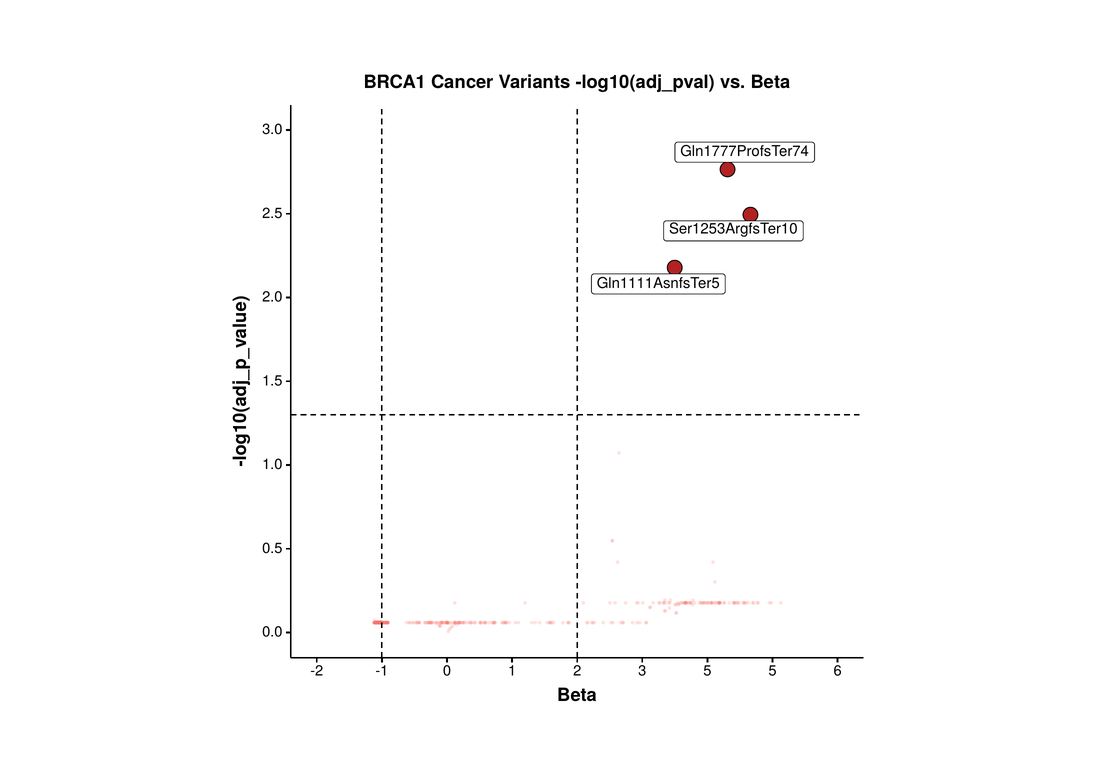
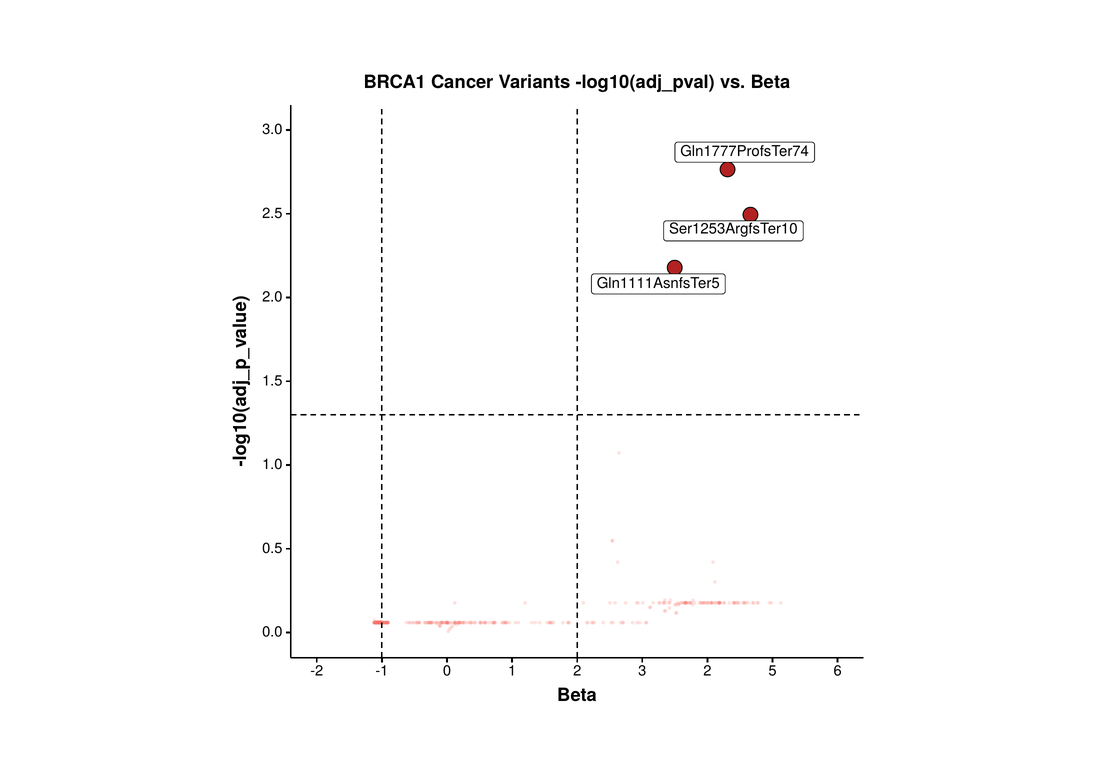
3 5: 5 -> 2 (707, 671)
